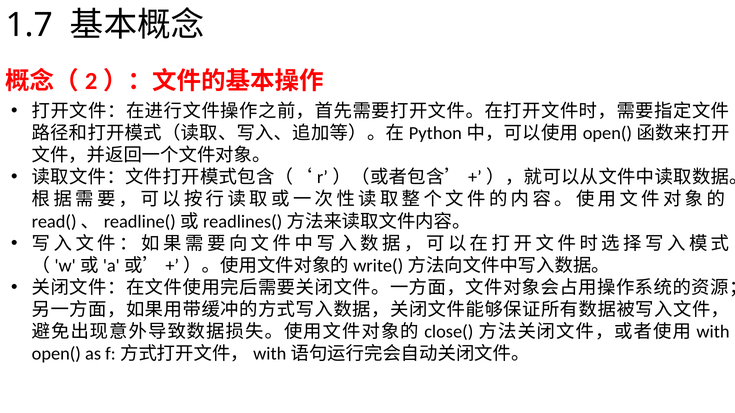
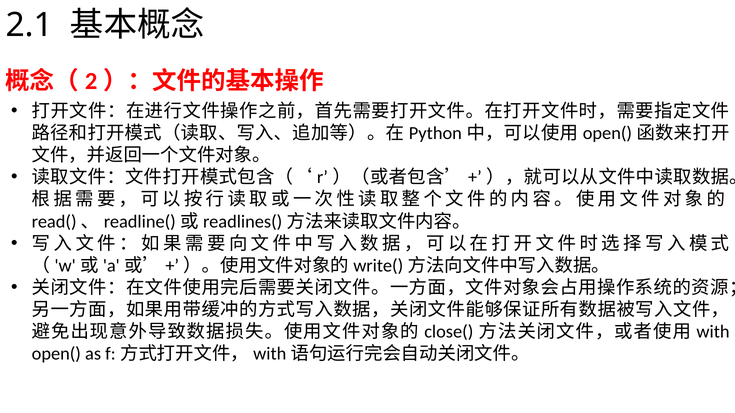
1.7: 1.7 -> 2.1 (29, 25)
